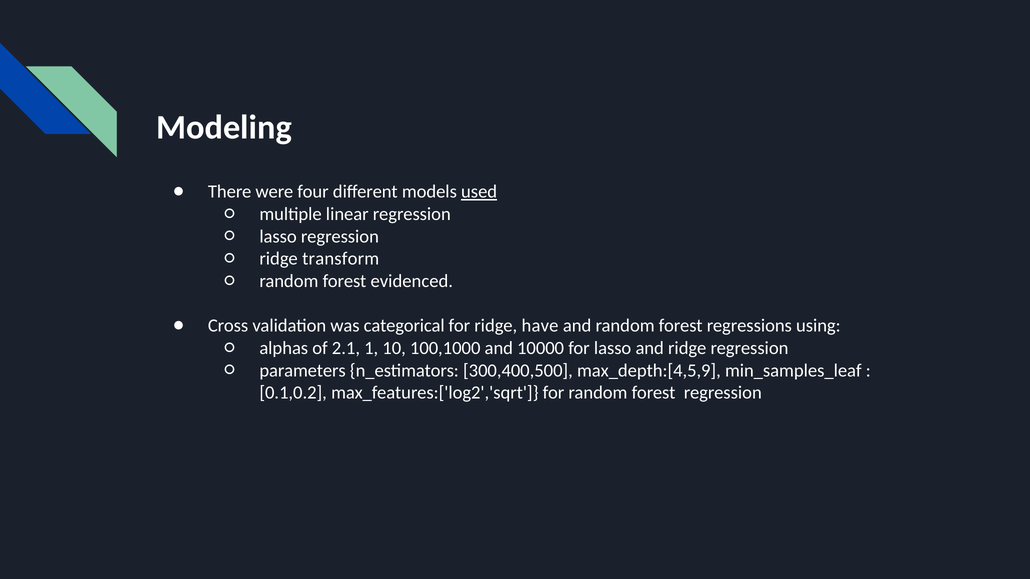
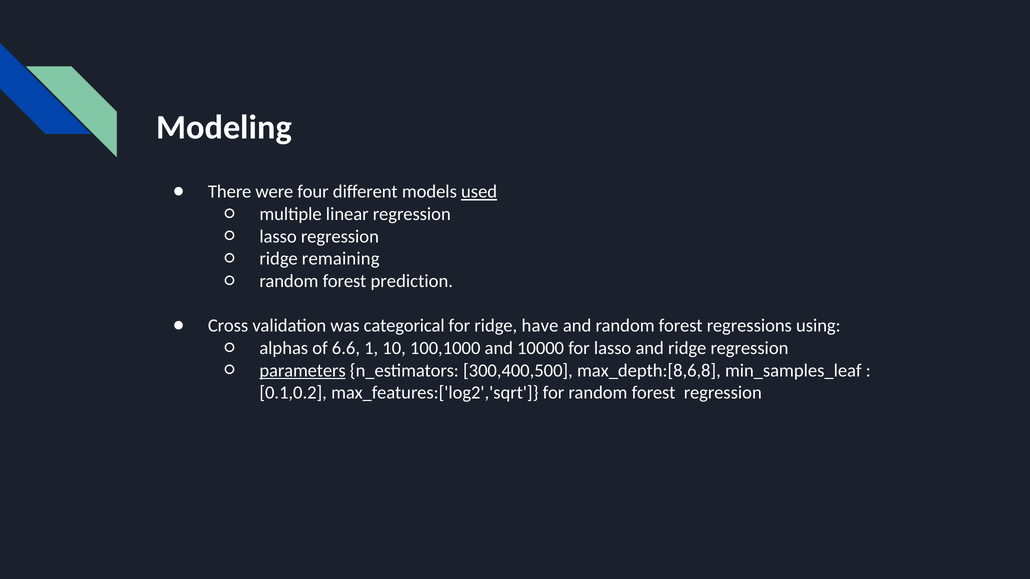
transform: transform -> remaining (341, 259)
evidenced: evidenced -> prediction (412, 281)
2.1: 2.1 -> 6.6 (346, 348)
parameters underline: none -> present (303, 371)
max_depth:[4,5,9: max_depth:[4,5,9 -> max_depth:[8,6,8 (649, 371)
